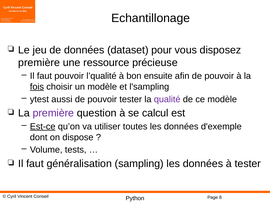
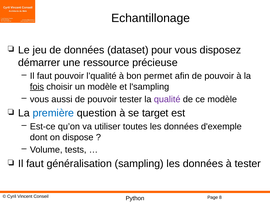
première: première -> démarrer (39, 63)
ensuite: ensuite -> permet (158, 76)
ytest: ytest -> vous (39, 100)
première colour: purple -> blue (53, 113)
calcul: calcul -> target (155, 113)
Est-ce underline: present -> none (43, 127)
